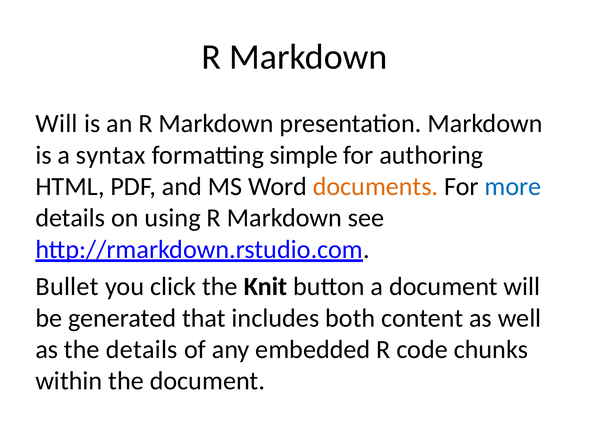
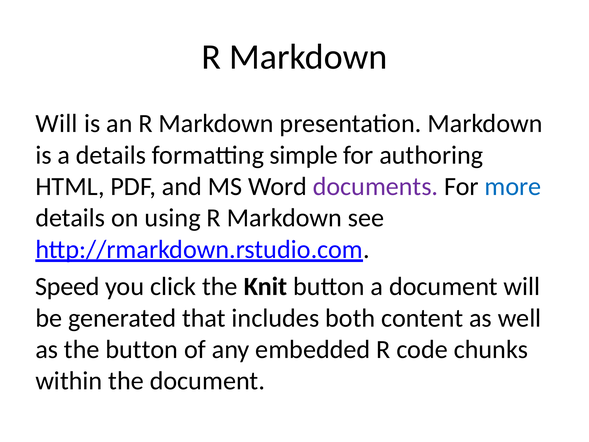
a syntax: syntax -> details (111, 155)
documents colour: orange -> purple (375, 186)
Bullet: Bullet -> Speed (67, 286)
the details: details -> button (142, 349)
